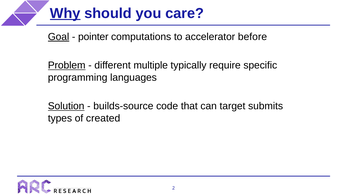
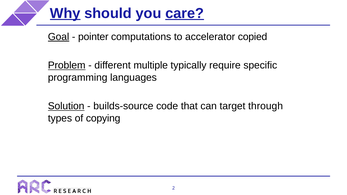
care underline: none -> present (185, 13)
before: before -> copied (253, 37)
submits: submits -> through (266, 106)
created: created -> copying (103, 118)
